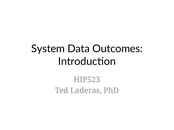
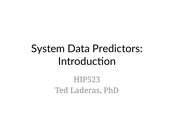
Outcomes: Outcomes -> Predictors (118, 49)
